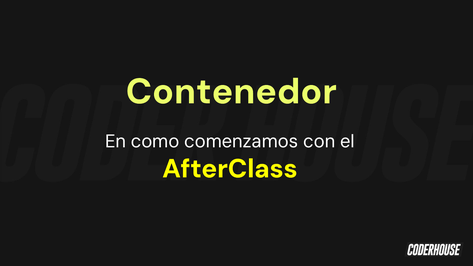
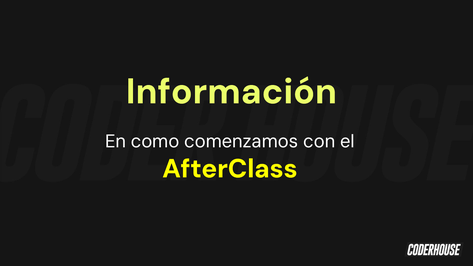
Contenedor: Contenedor -> Información (231, 92)
